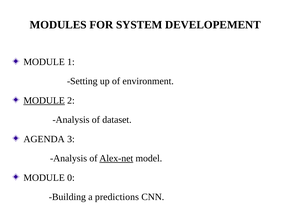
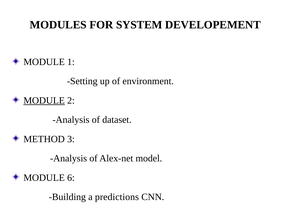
AGENDA: AGENDA -> METHOD (44, 139)
Alex-net underline: present -> none (116, 159)
0: 0 -> 6 (71, 178)
